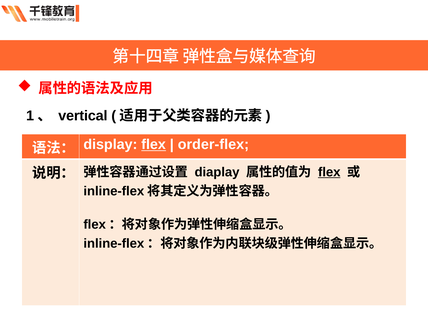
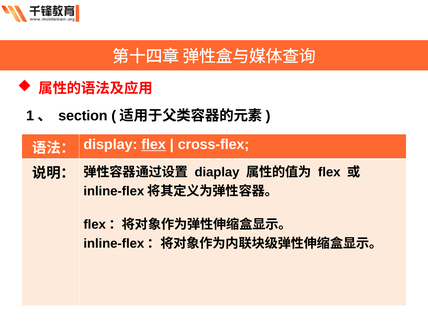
vertical: vertical -> section (83, 116)
order-flex: order-flex -> cross-flex (213, 145)
flex underline: present -> none (329, 172)
